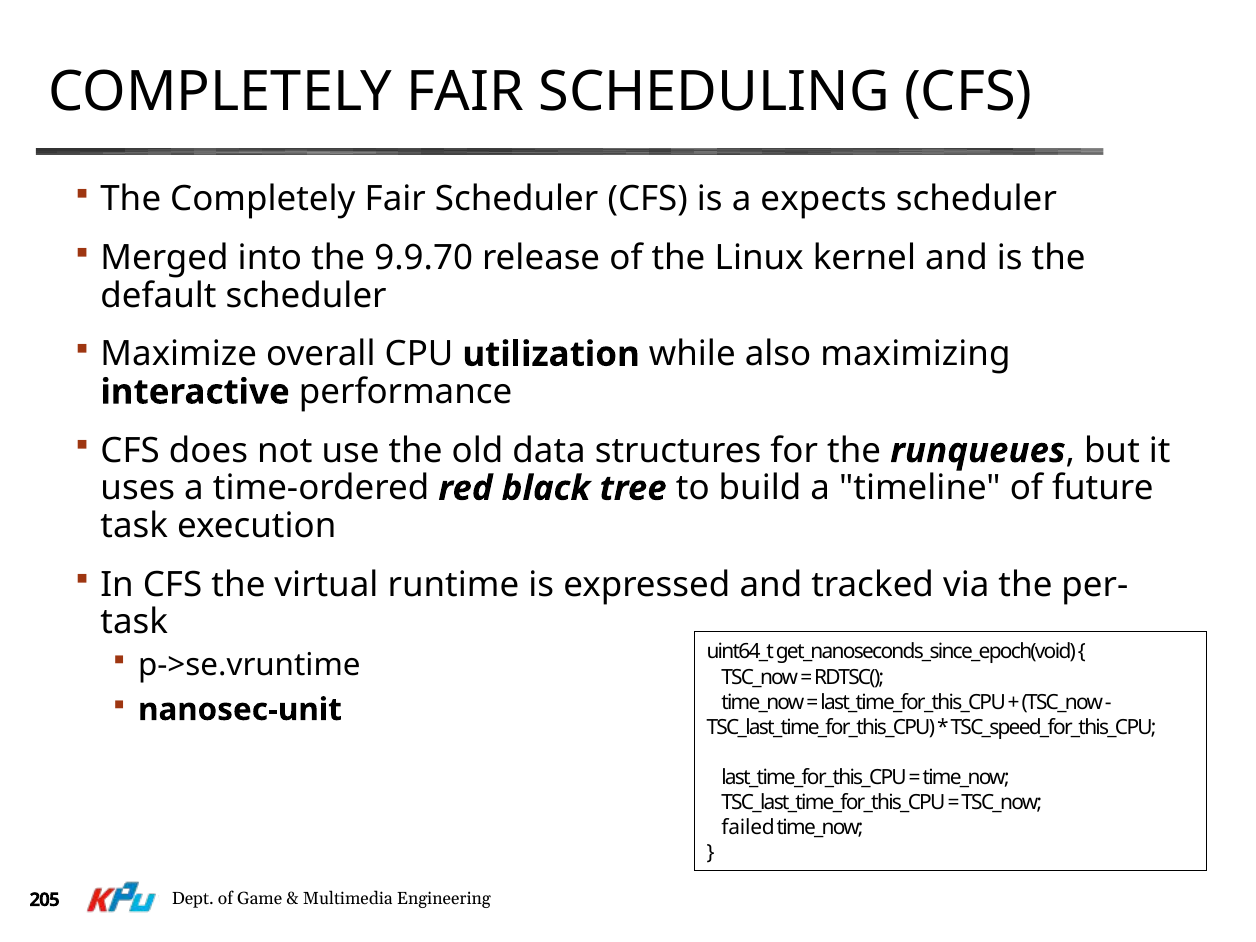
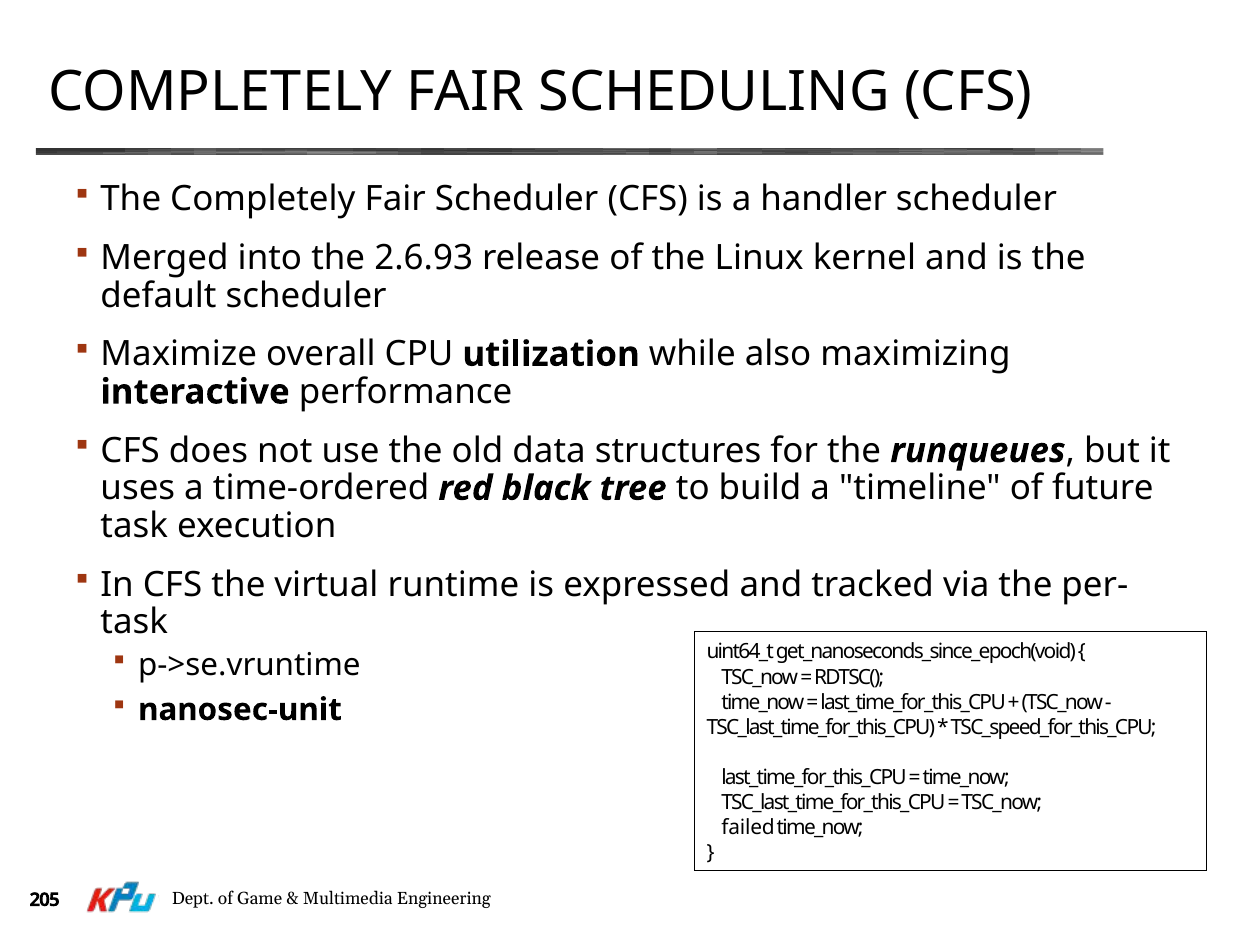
expects: expects -> handler (824, 199)
9.9.70: 9.9.70 -> 2.6.93 (424, 258)
